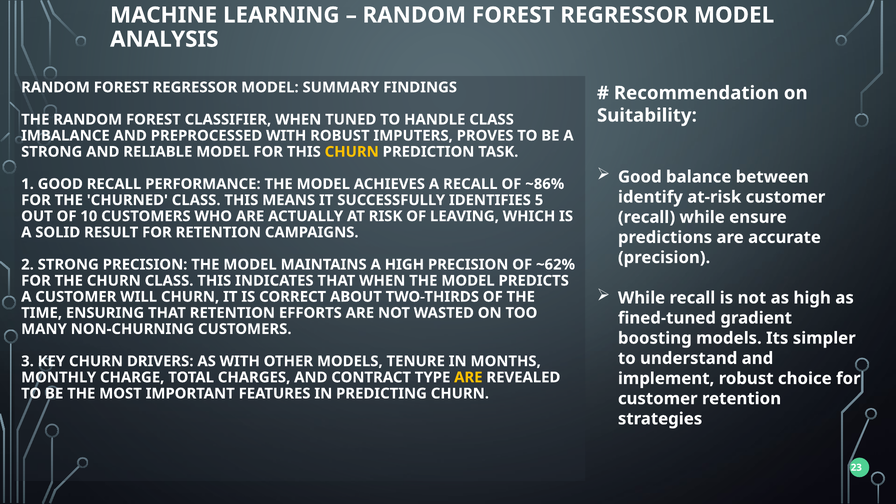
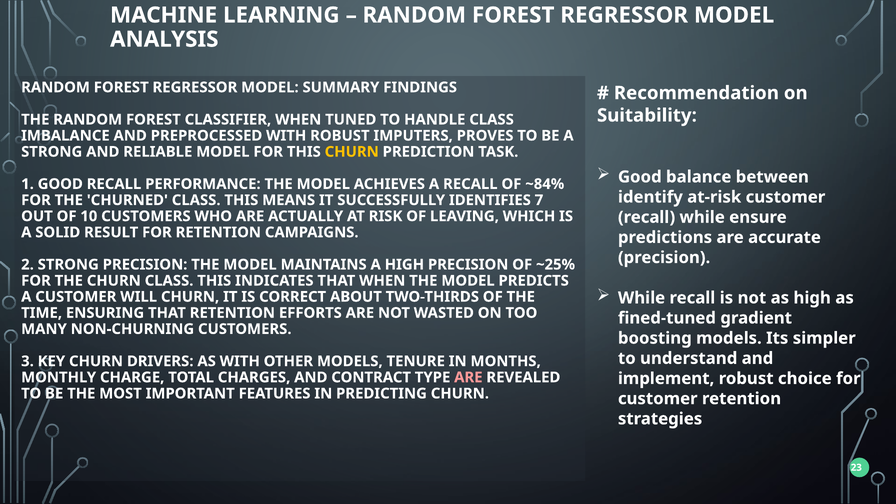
~86%: ~86% -> ~84% (545, 184)
5: 5 -> 7 (539, 200)
~62%: ~62% -> ~25% (556, 265)
ARE colour: yellow -> pink (468, 377)
